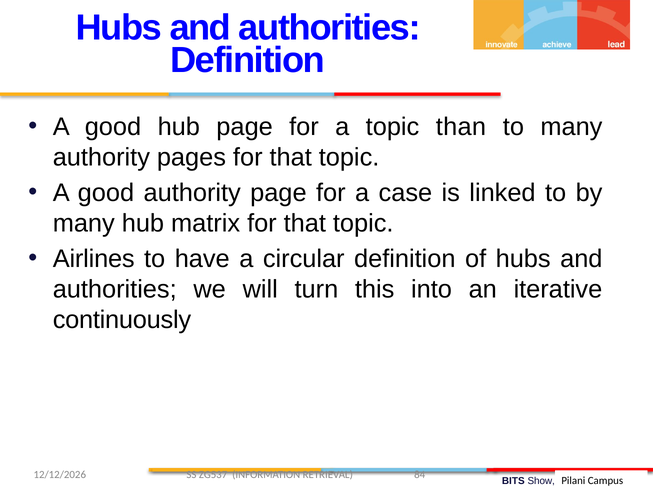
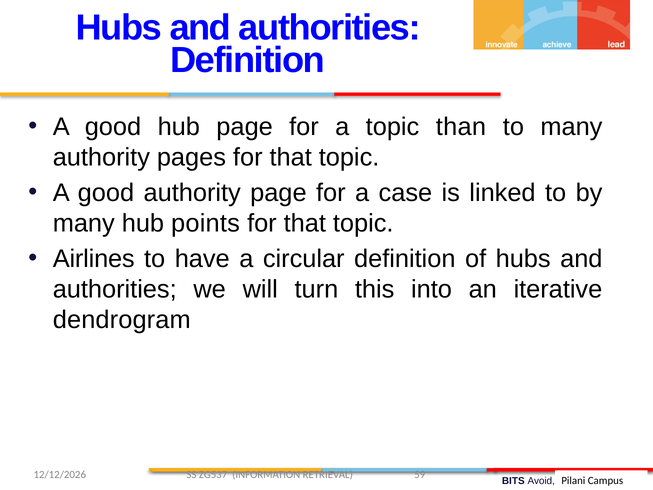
matrix: matrix -> points (205, 223)
continuously: continuously -> dendrogram (122, 320)
84: 84 -> 59 (420, 474)
Show: Show -> Avoid (541, 481)
